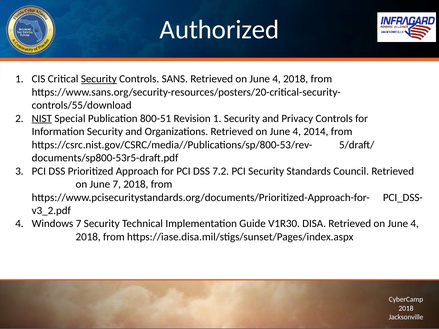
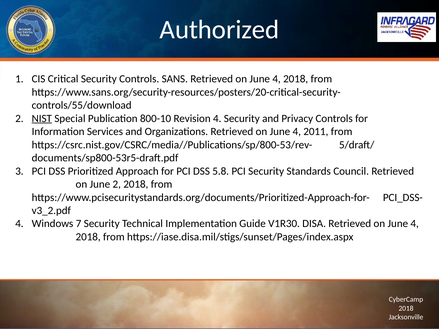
Security underline: present -> none (99, 79)
800-51: 800-51 -> 800-10 (156, 119)
Revision 1: 1 -> 4 (217, 119)
Information Security: Security -> Services (105, 132)
2014: 2014 -> 2011 (316, 132)
7.2: 7.2 -> 5.8 (221, 171)
June 7: 7 -> 2 (117, 184)
